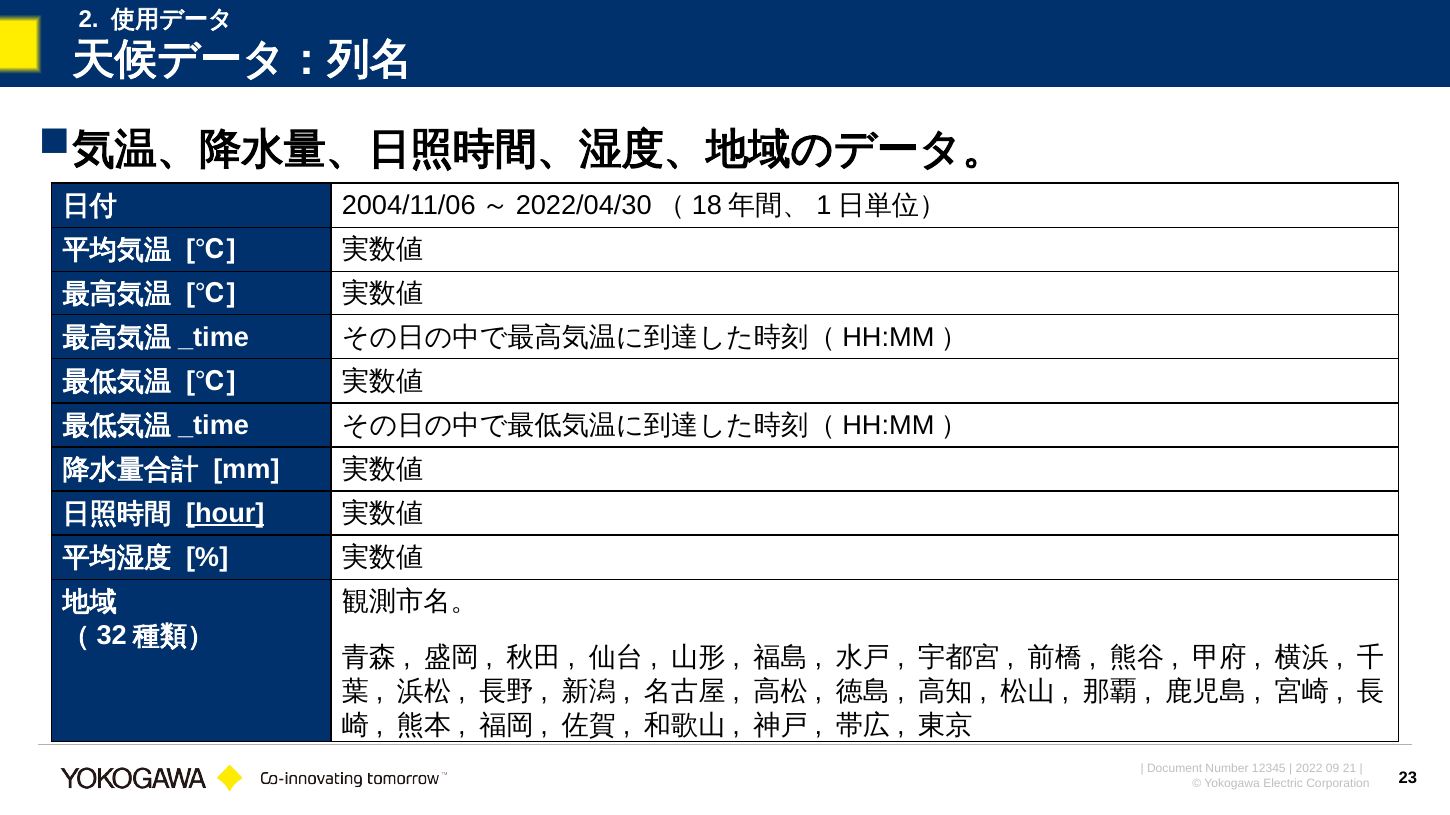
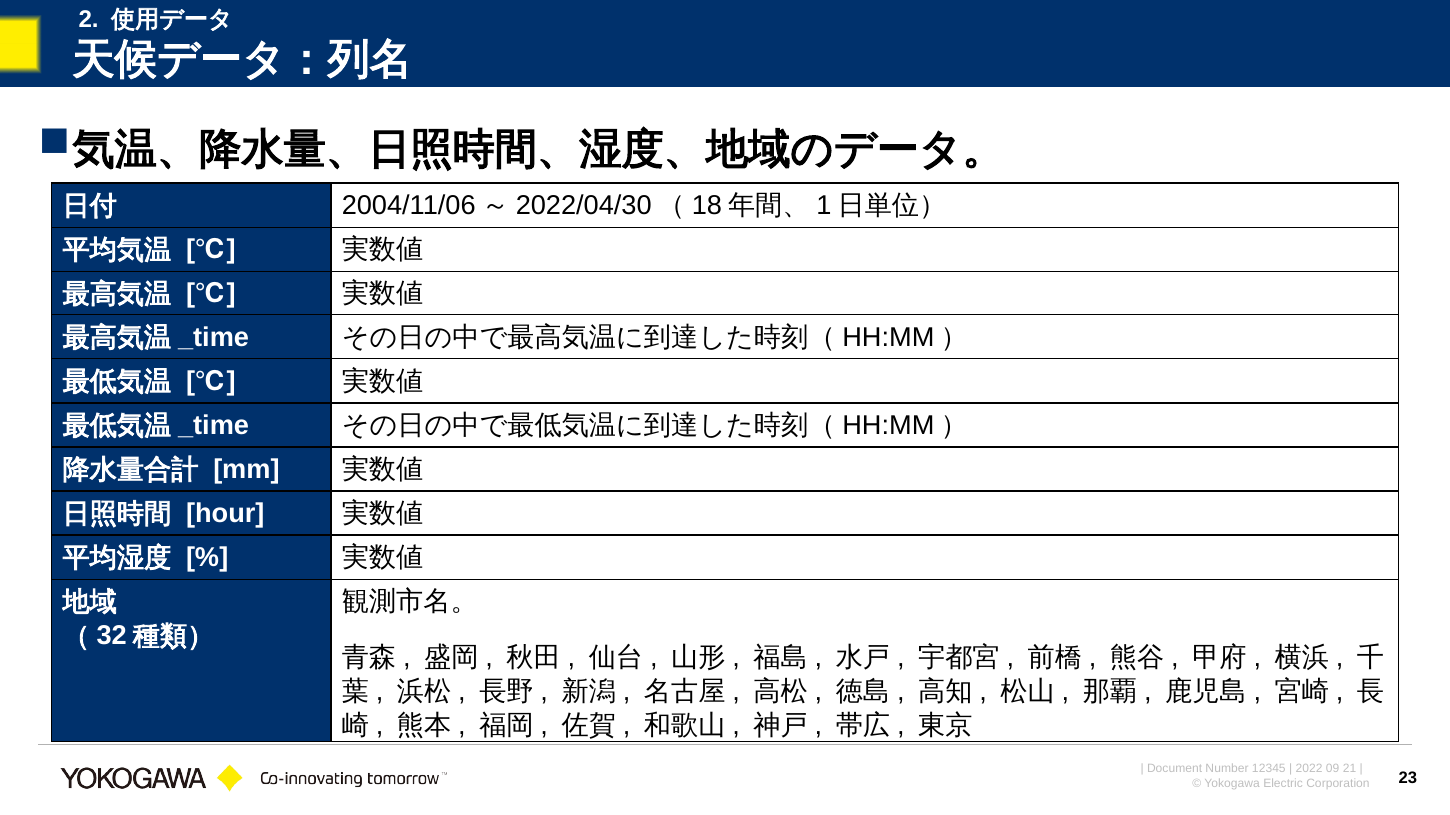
hour underline: present -> none (225, 514)
